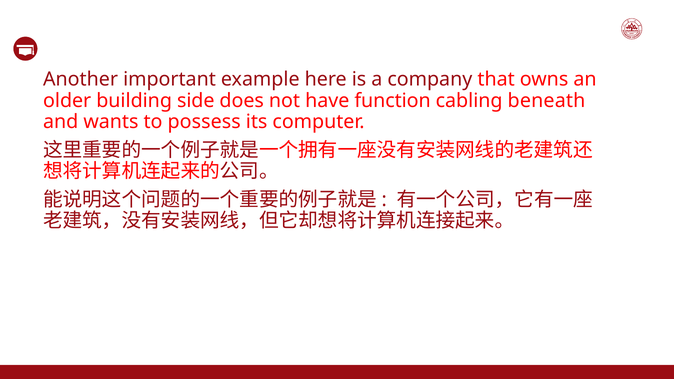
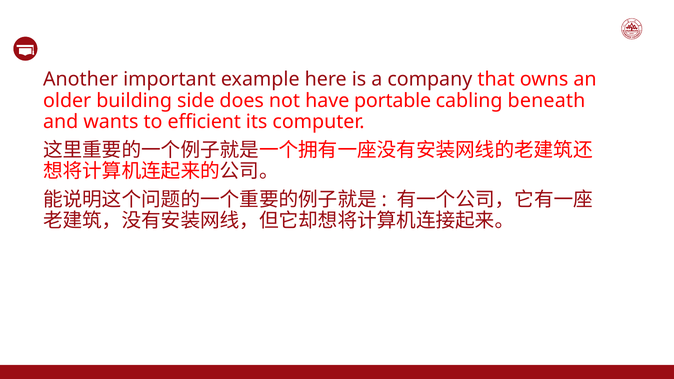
function: function -> portable (393, 101)
possess: possess -> efficient (204, 122)
